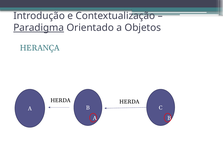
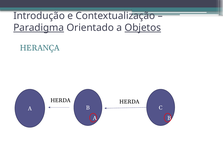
Objetos underline: none -> present (143, 28)
